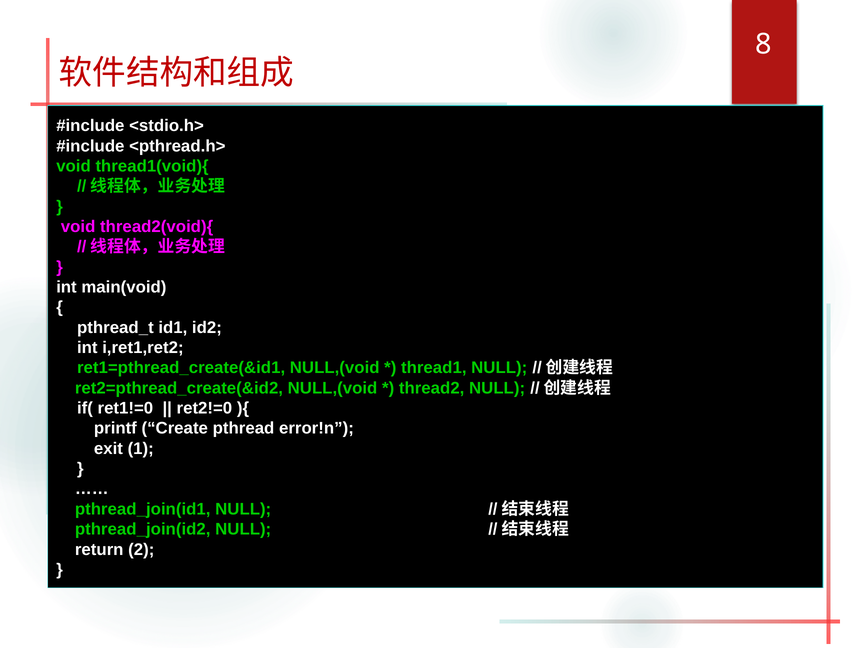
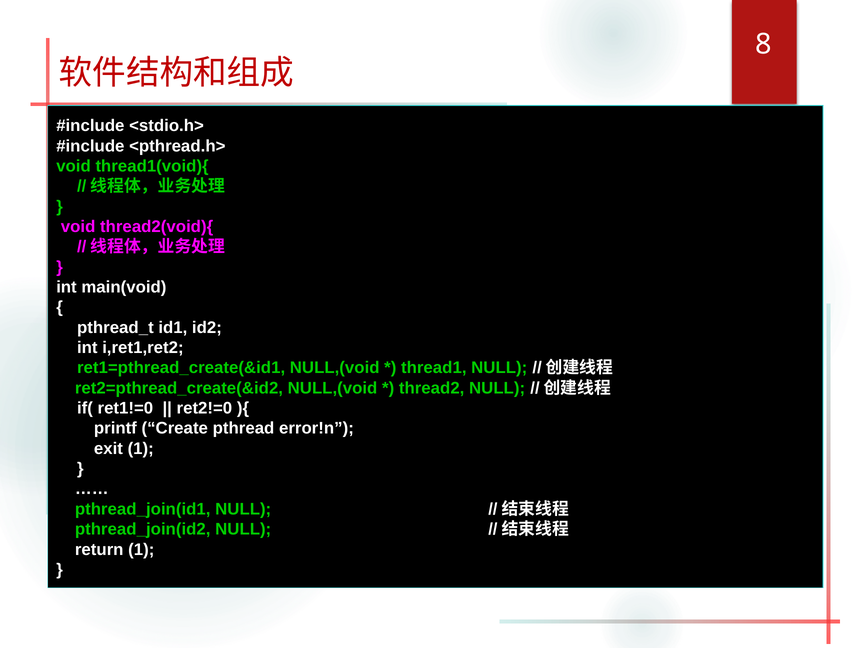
return 2: 2 -> 1 (141, 549)
